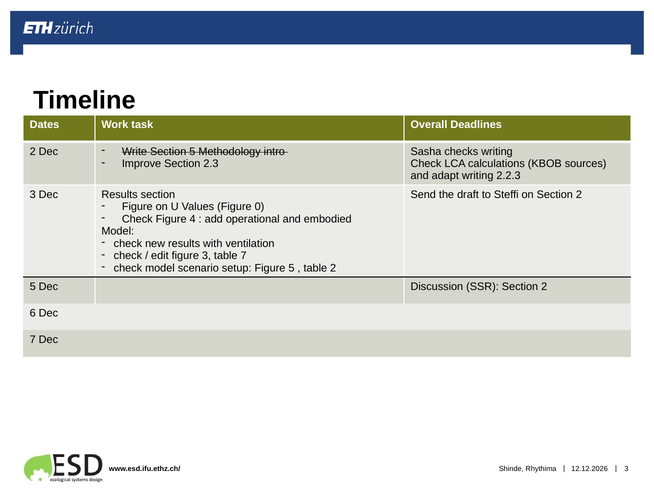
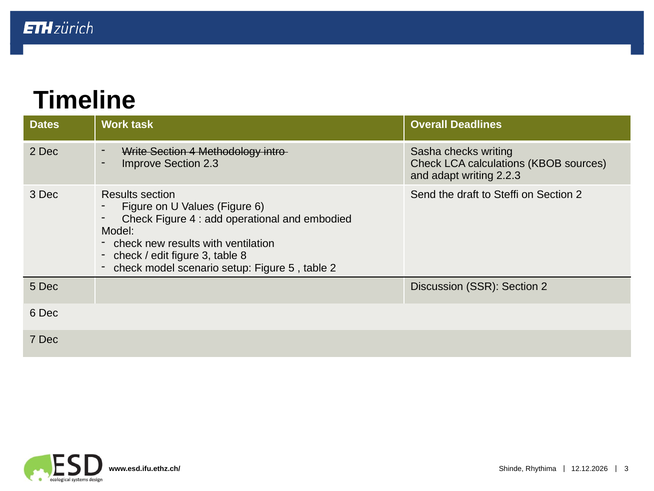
Section 5: 5 -> 4 (192, 151)
Figure 0: 0 -> 6 (260, 207)
table 7: 7 -> 8 (244, 255)
